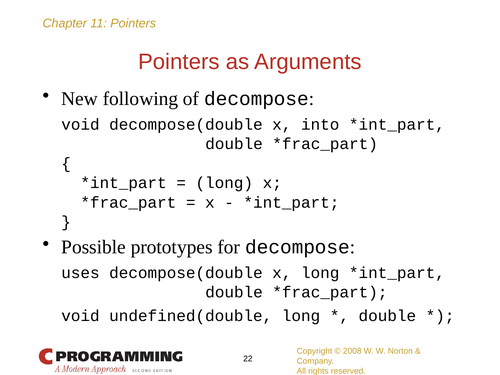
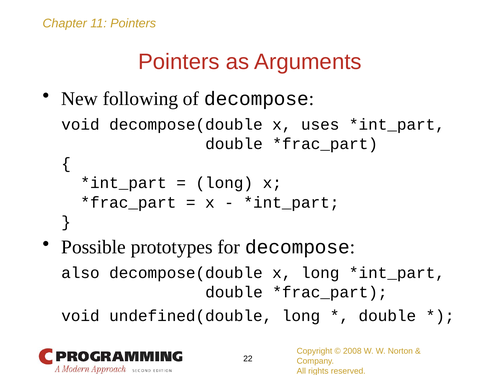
into: into -> uses (320, 125)
uses: uses -> also (80, 273)
